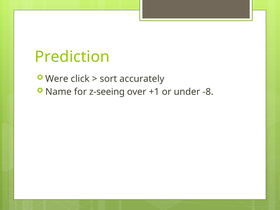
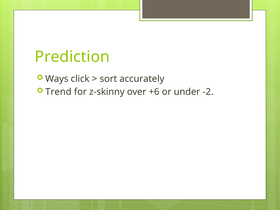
Were: Were -> Ways (57, 79)
Name: Name -> Trend (58, 92)
z-seeing: z-seeing -> z-skinny (107, 92)
+1: +1 -> +6 (154, 92)
-8: -8 -> -2 (208, 92)
